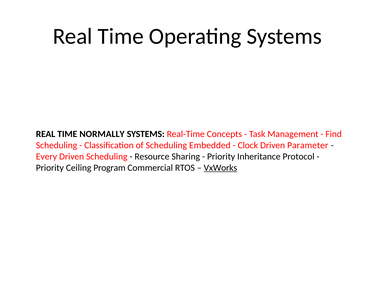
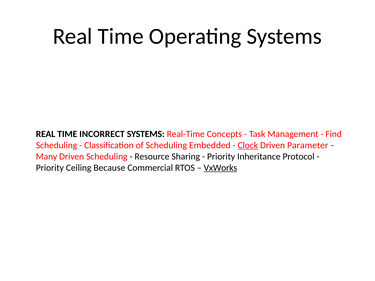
NORMALLY: NORMALLY -> INCORRECT (102, 134)
Clock underline: none -> present (248, 145)
Every: Every -> Many (47, 157)
Program: Program -> Because (109, 168)
